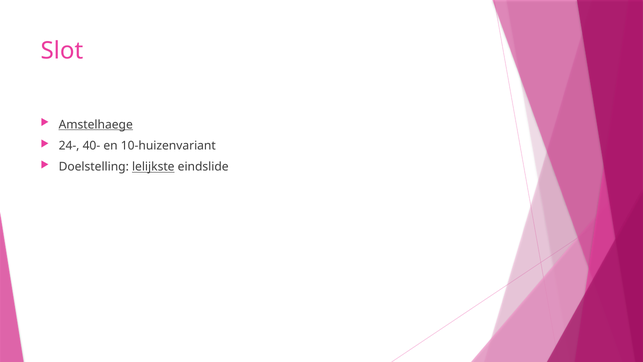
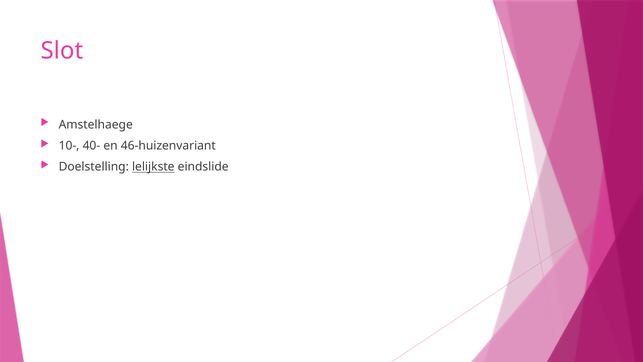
Amstelhaege underline: present -> none (96, 124)
24-: 24- -> 10- (69, 146)
10-huizenvariant: 10-huizenvariant -> 46-huizenvariant (168, 146)
